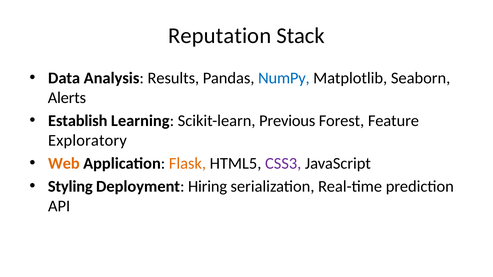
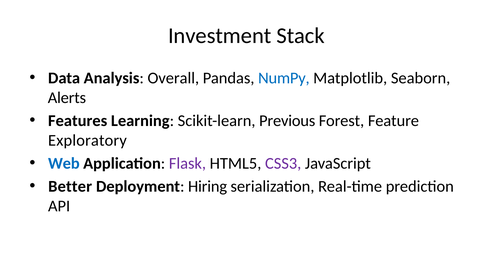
Reputation: Reputation -> Investment (220, 36)
Results: Results -> Overall (173, 78)
Establish: Establish -> Features (78, 121)
Web colour: orange -> blue (64, 164)
Flask colour: orange -> purple (187, 164)
Styling: Styling -> Better (70, 187)
